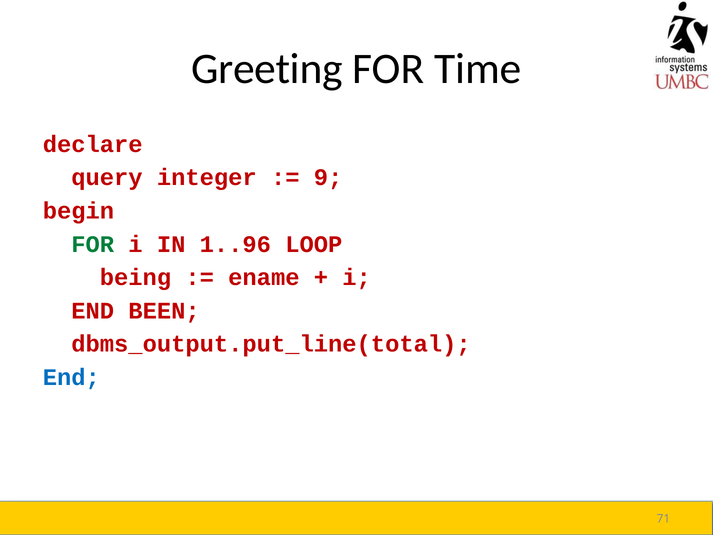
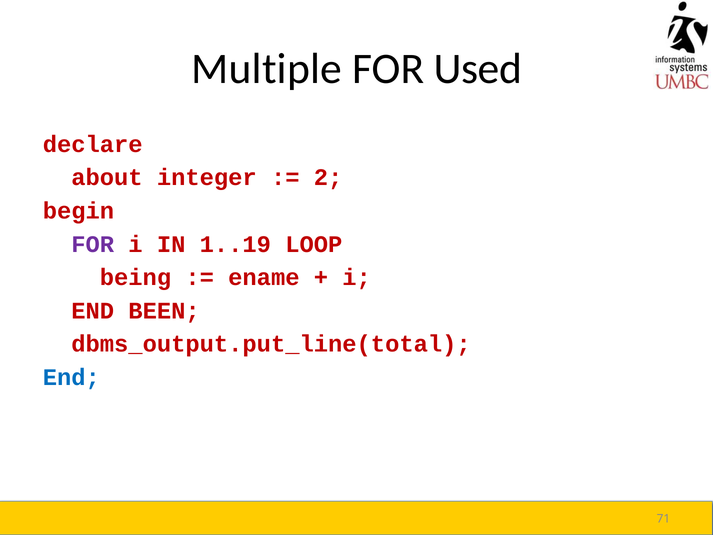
Greeting: Greeting -> Multiple (267, 69)
Time: Time -> Used (478, 69)
query: query -> about (107, 178)
9: 9 -> 2 (328, 178)
FOR colour: green -> purple (93, 244)
1..96: 1..96 -> 1..19 (235, 244)
